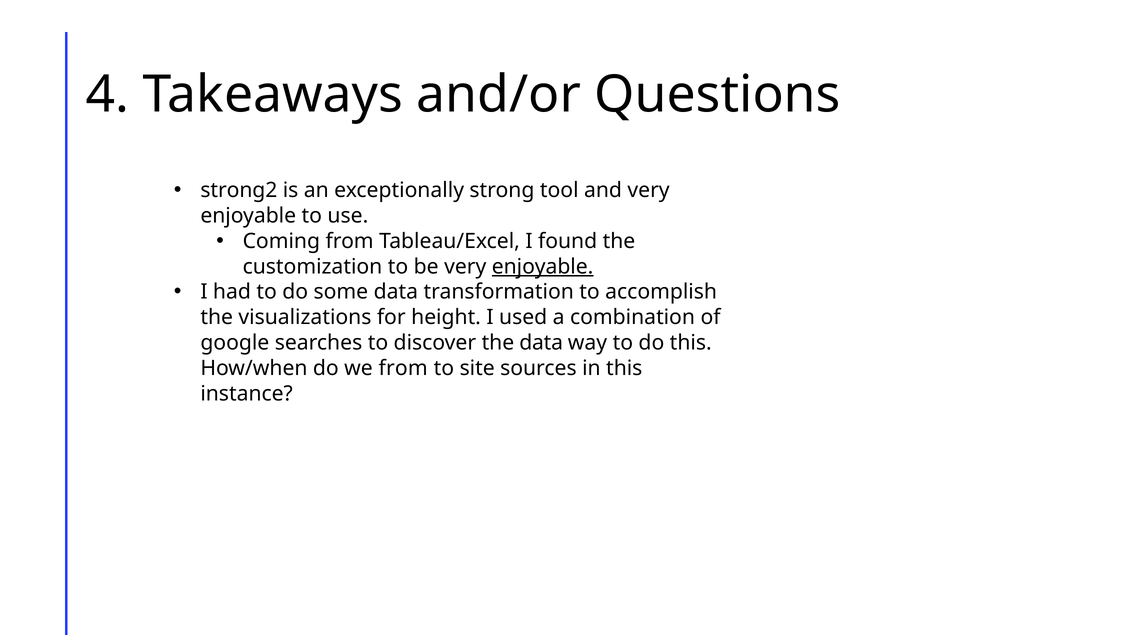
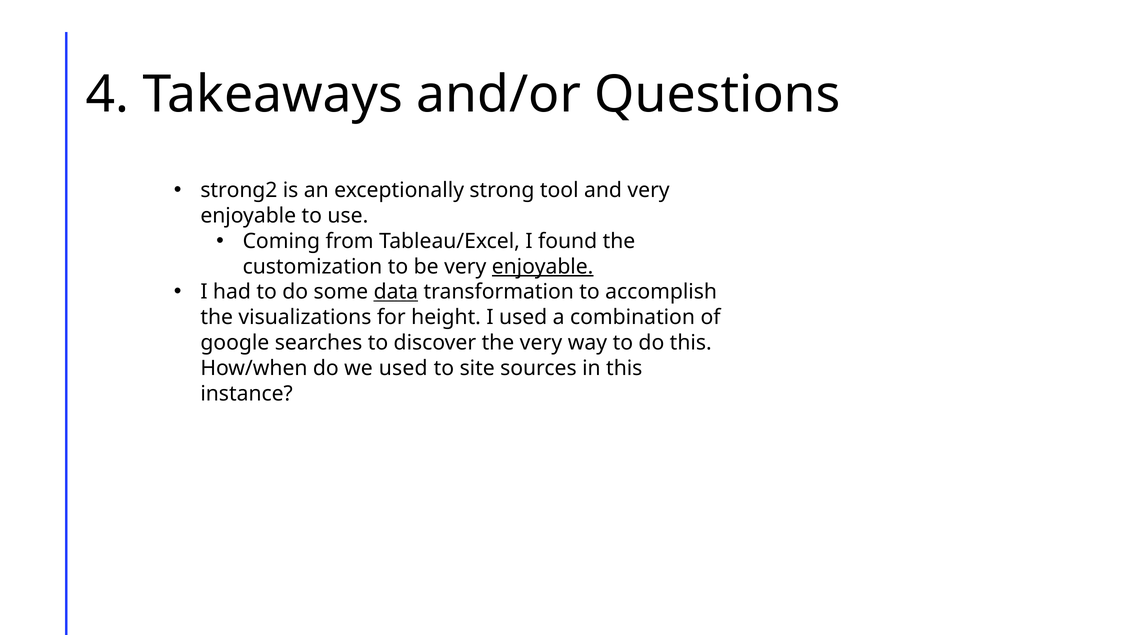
data underline: none -> present (396, 292)
the data: data -> very (541, 343)
we from: from -> used (403, 368)
